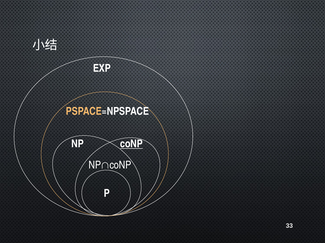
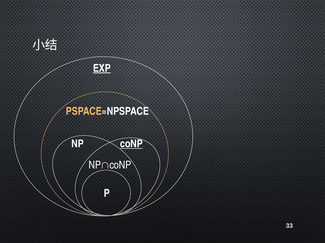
EXP underline: none -> present (102, 68)
